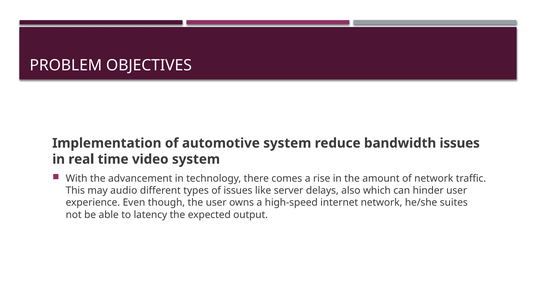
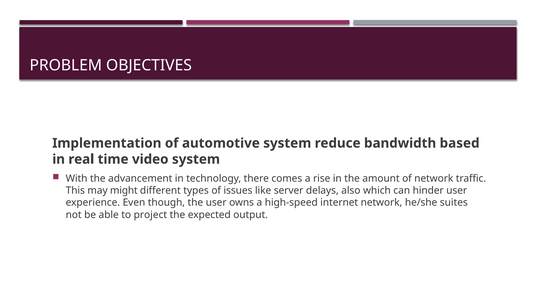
bandwidth issues: issues -> based (460, 143)
audio: audio -> might (124, 190)
latency: latency -> project (150, 214)
